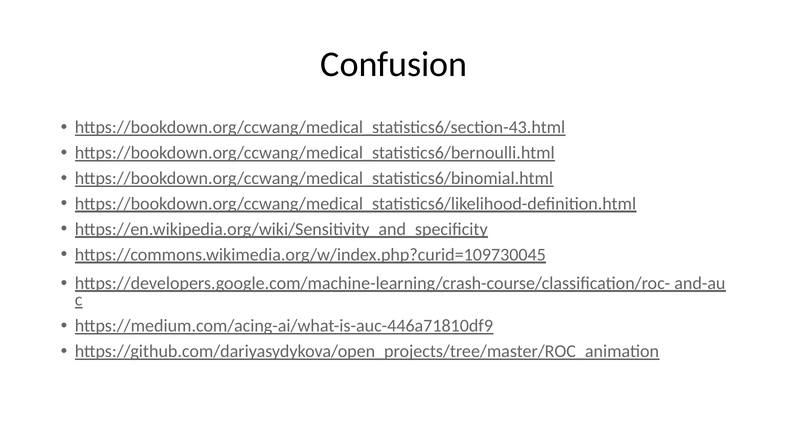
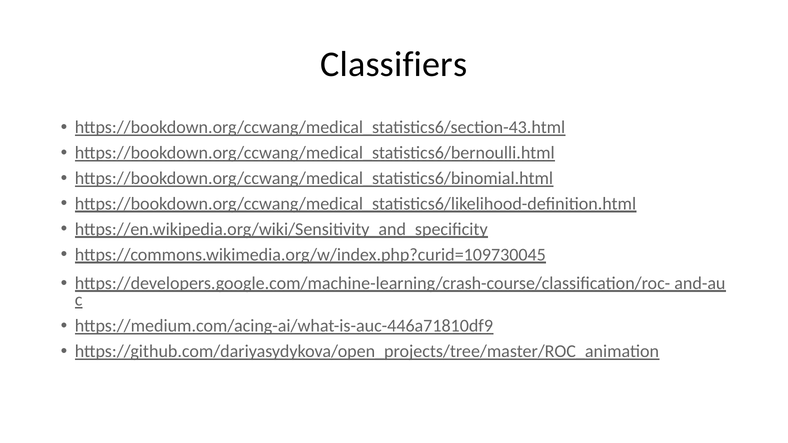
Confusion: Confusion -> Classifiers (394, 64)
